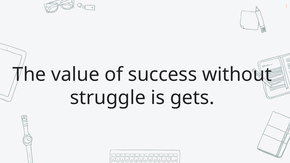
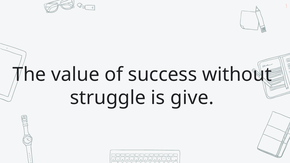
gets: gets -> give (192, 98)
